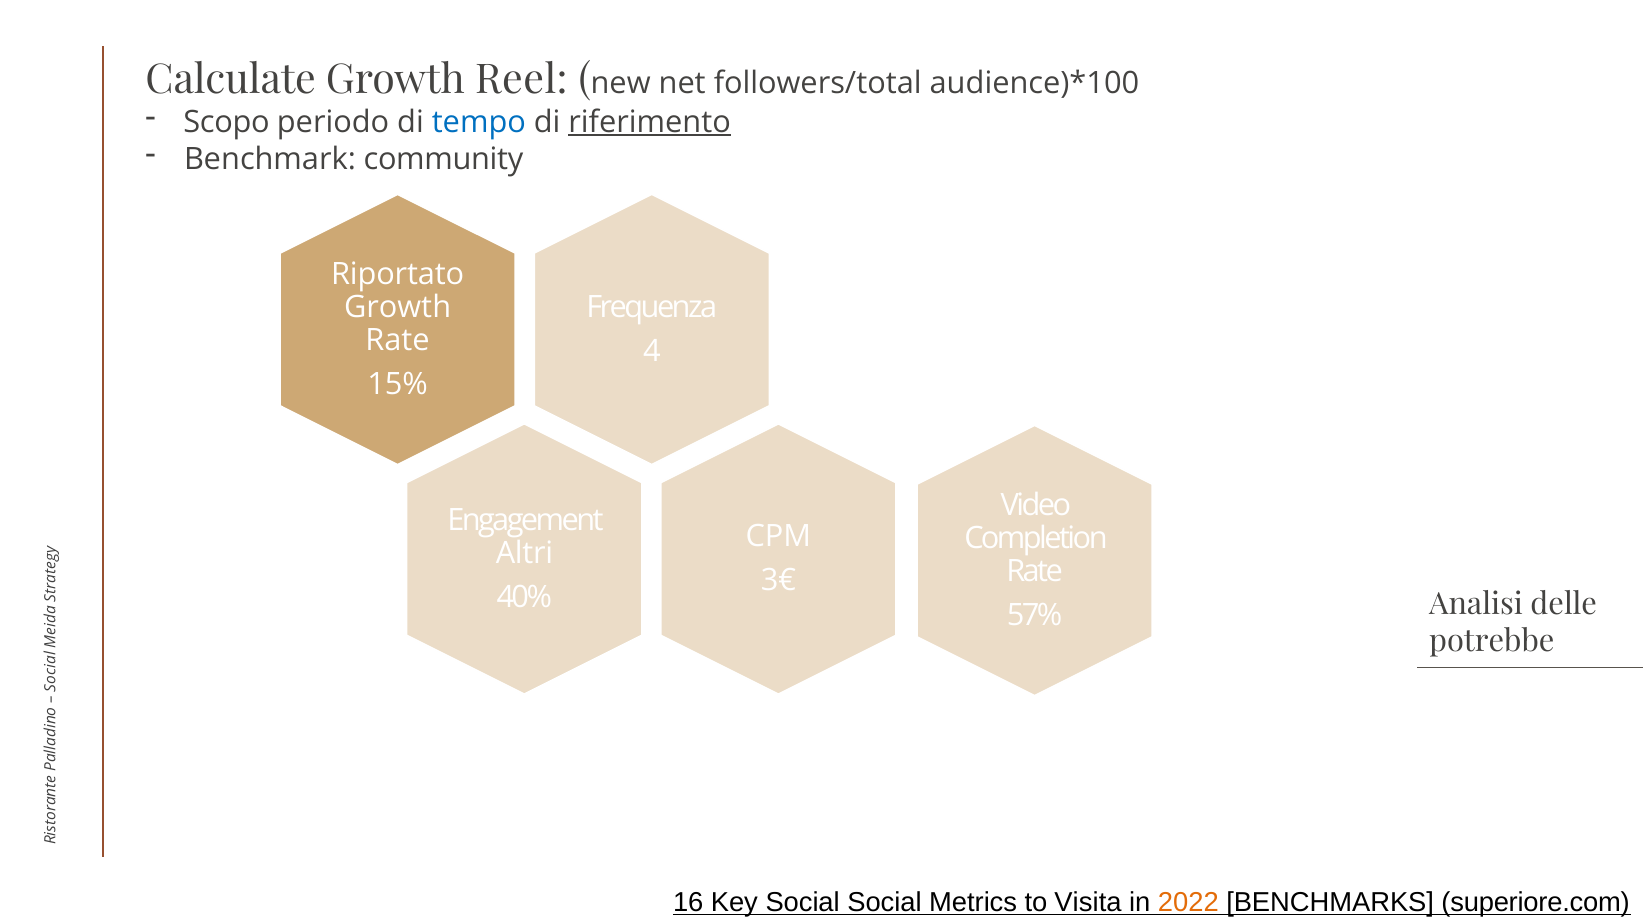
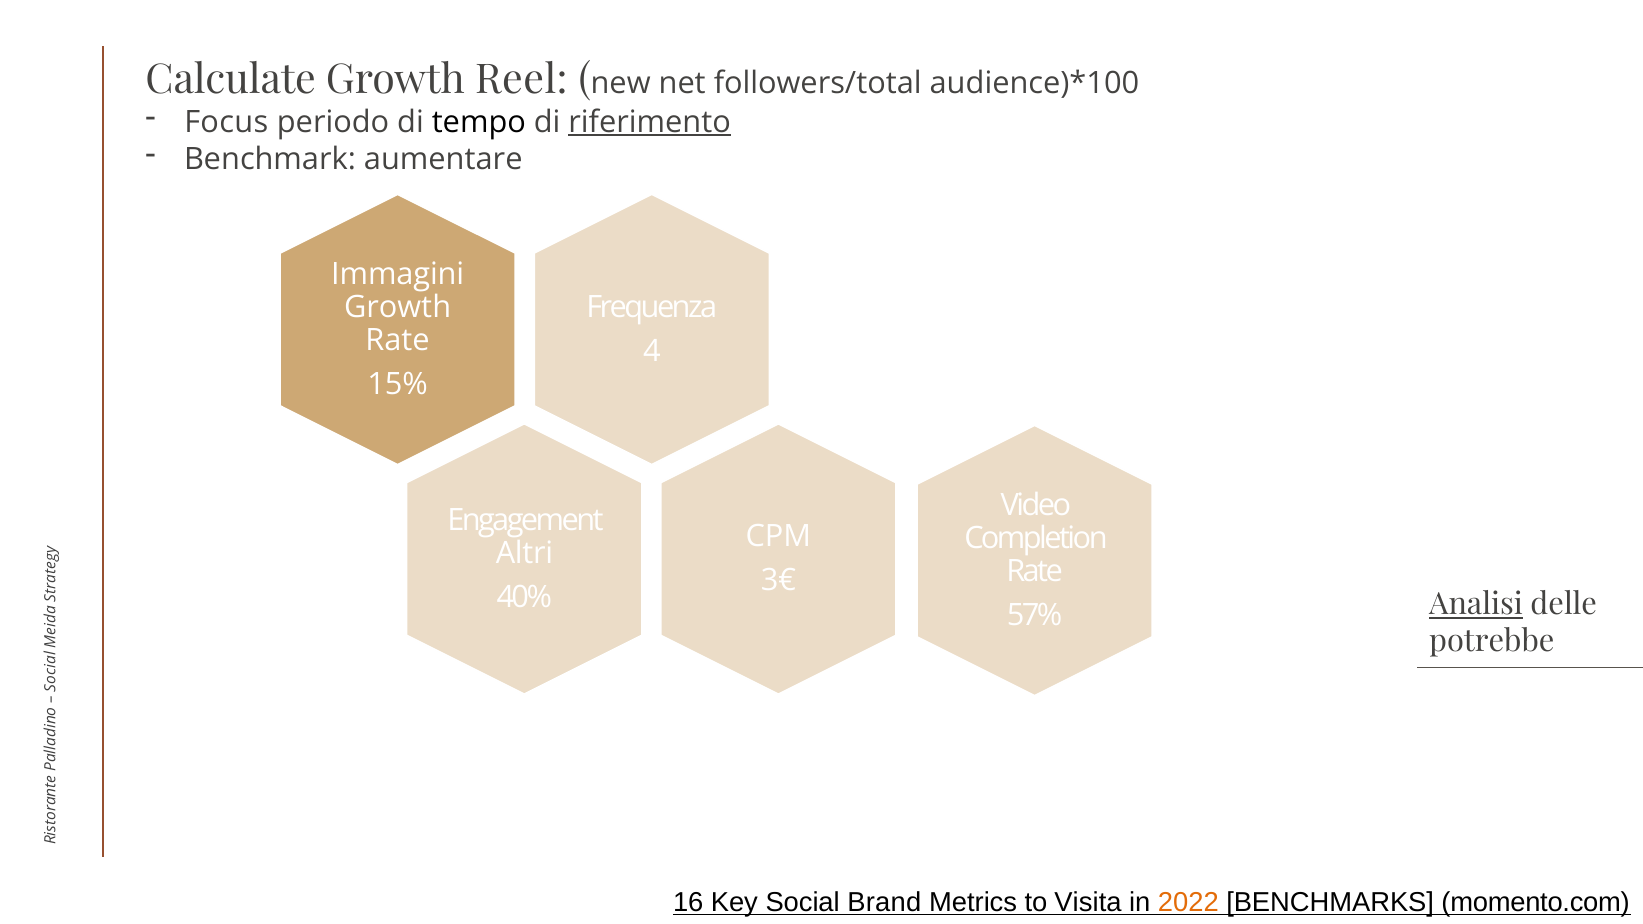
Scopo: Scopo -> Focus (226, 122)
tempo colour: blue -> black (479, 122)
community: community -> aumentare (443, 159)
Riportato: Riportato -> Immagini (398, 274)
Analisi underline: none -> present (1476, 605)
Social Social: Social -> Brand (884, 902)
superiore.com: superiore.com -> momento.com (1536, 902)
